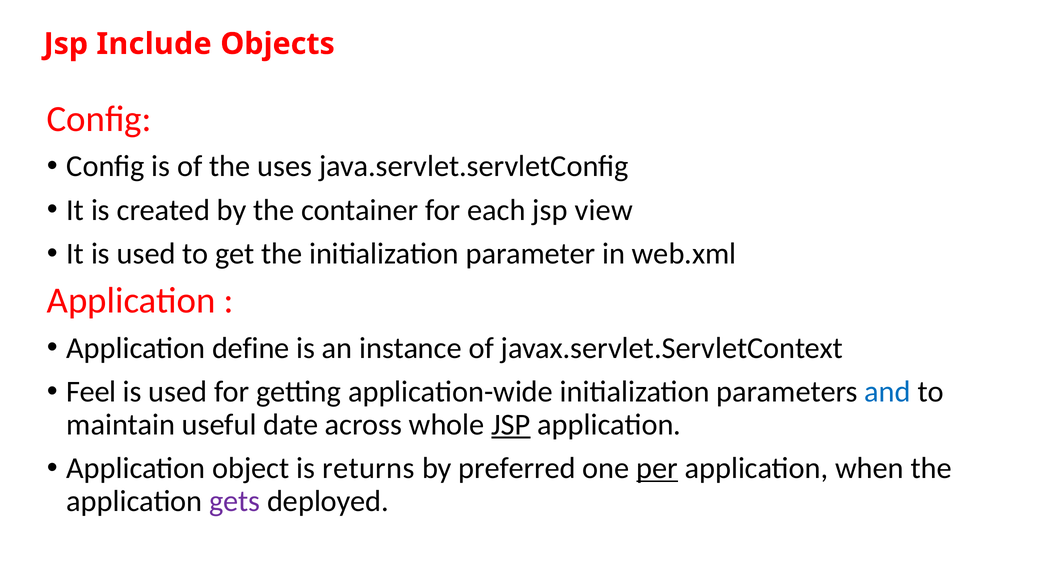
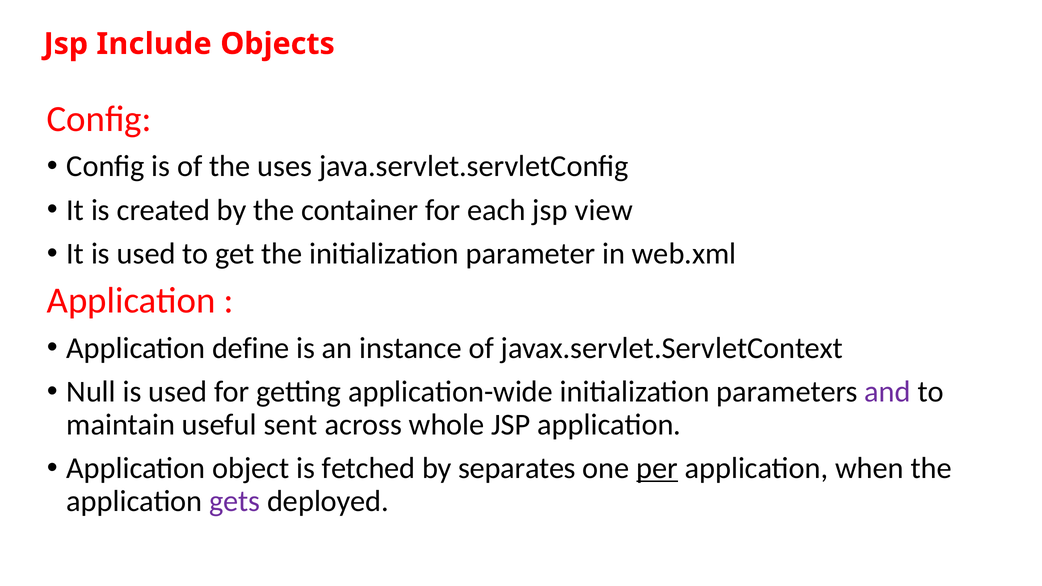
Feel: Feel -> Null (91, 392)
and colour: blue -> purple (888, 392)
date: date -> sent (291, 425)
JSP underline: present -> none (511, 425)
returns: returns -> fetched (369, 468)
preferred: preferred -> separates (517, 468)
